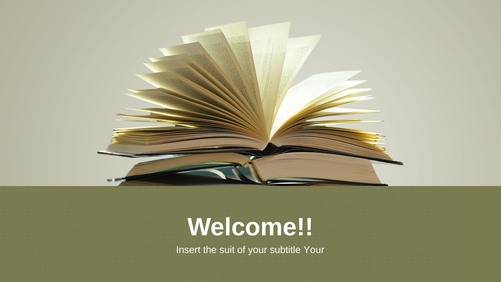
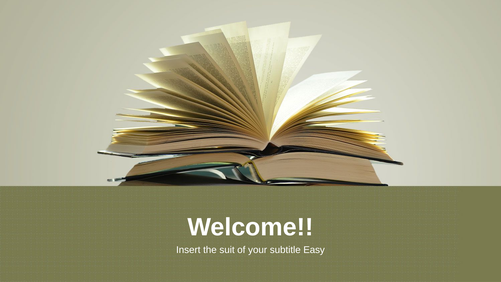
subtitle Your: Your -> Easy (314, 250)
